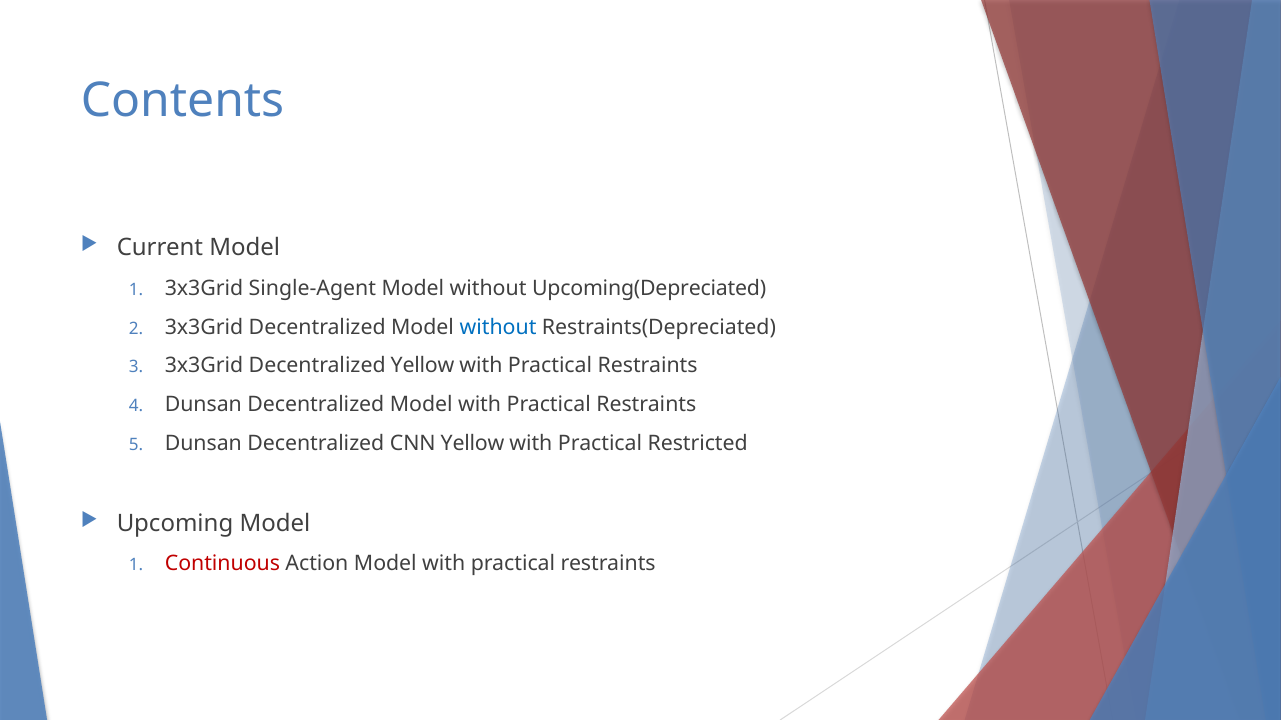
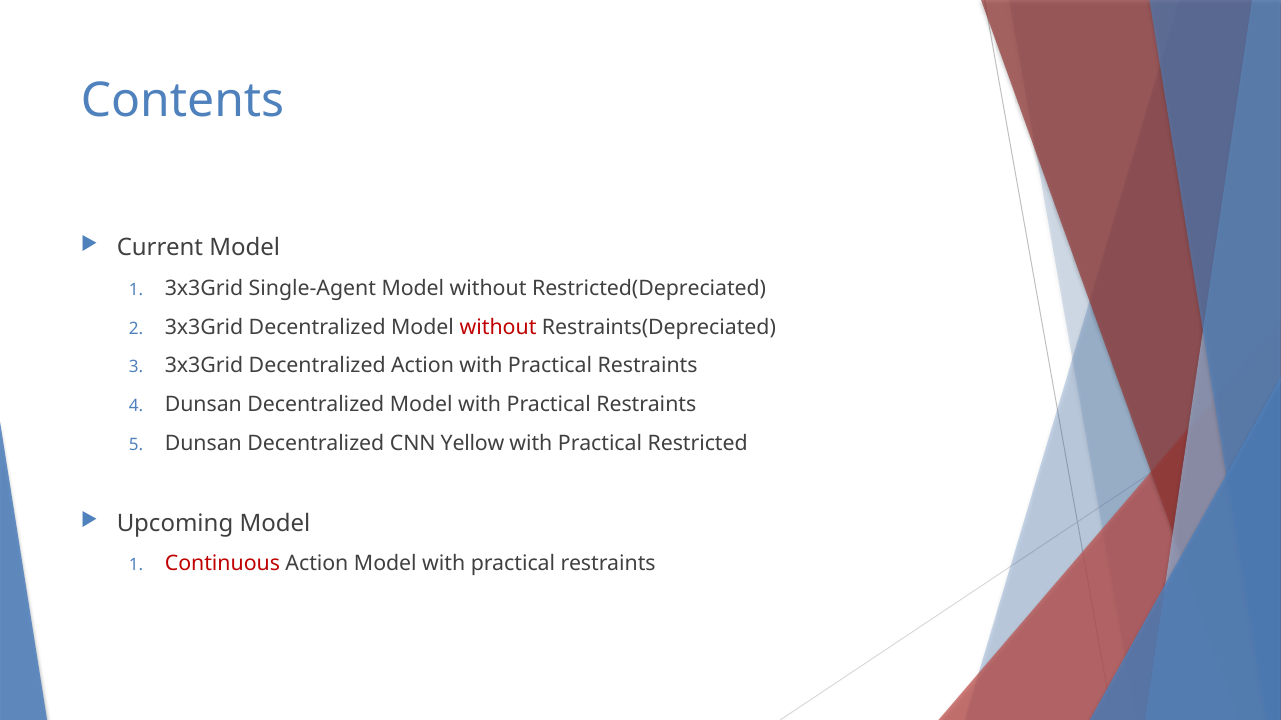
Upcoming(Depreciated: Upcoming(Depreciated -> Restricted(Depreciated (649, 288)
without colour: blue -> red (498, 327)
Decentralized Yellow: Yellow -> Action (423, 366)
